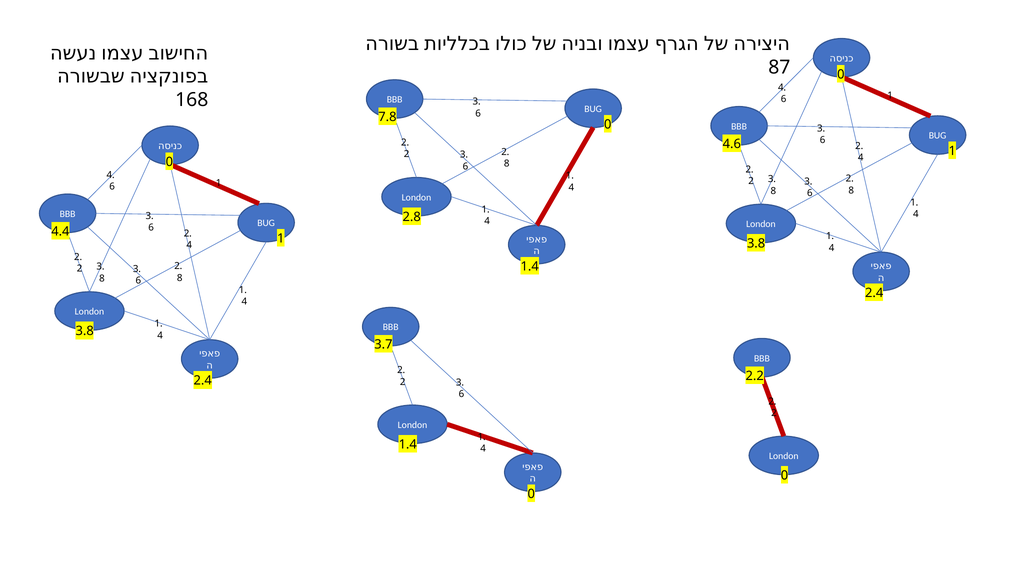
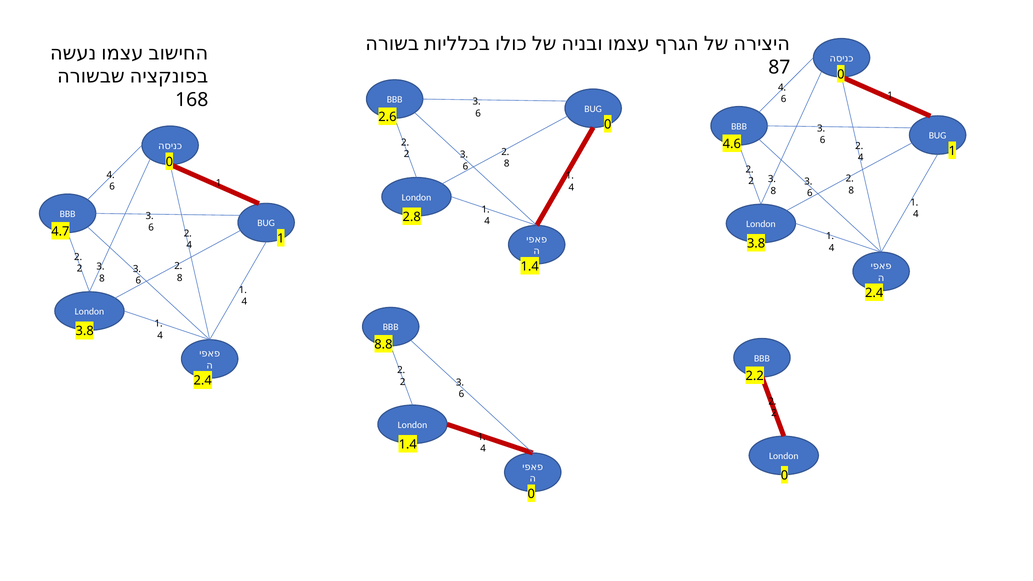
7.8: 7.8 -> 2.6 (387, 117)
4.4: 4.4 -> 4.7 (60, 231)
3.7: 3.7 -> 8.8 (383, 345)
